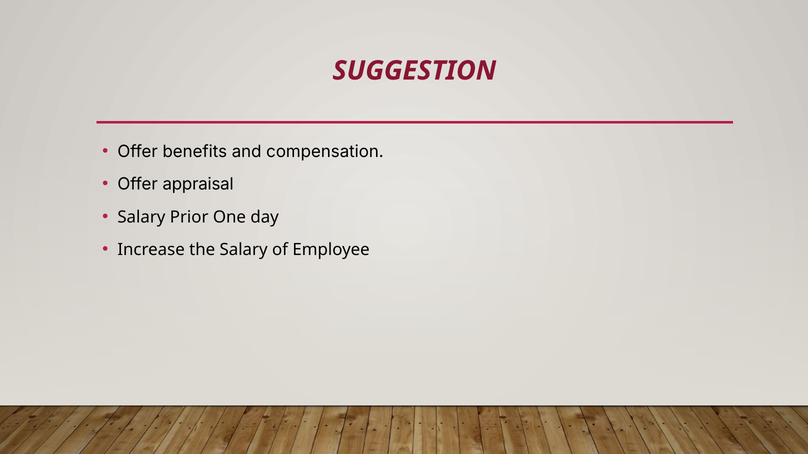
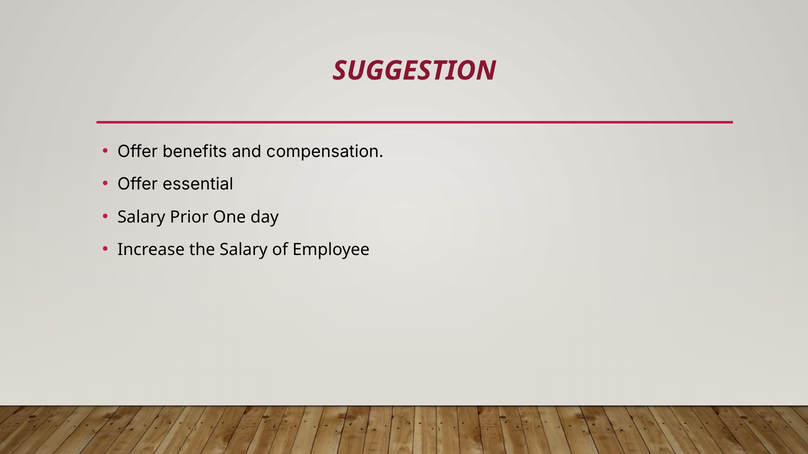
appraisal: appraisal -> essential (198, 185)
